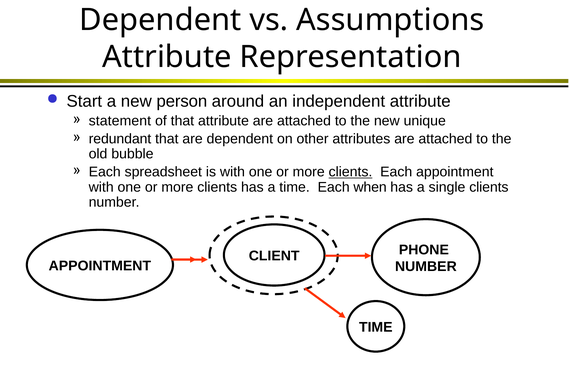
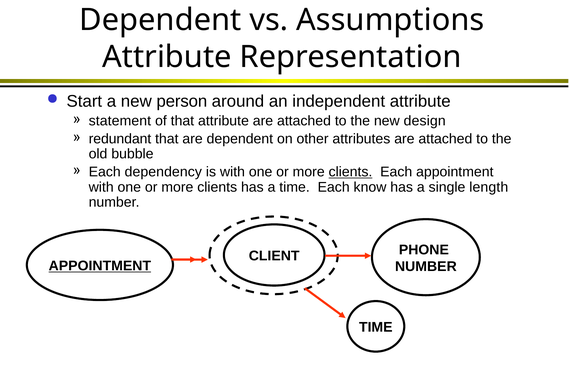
unique: unique -> design (425, 121)
spreadsheet: spreadsheet -> dependency (163, 172)
when: when -> know (370, 187)
single clients: clients -> length (489, 187)
APPOINTMENT underline: none -> present (100, 266)
